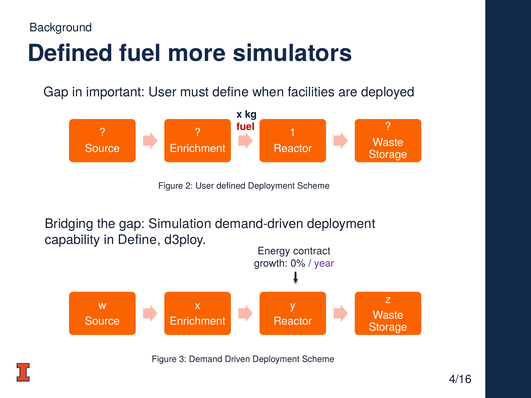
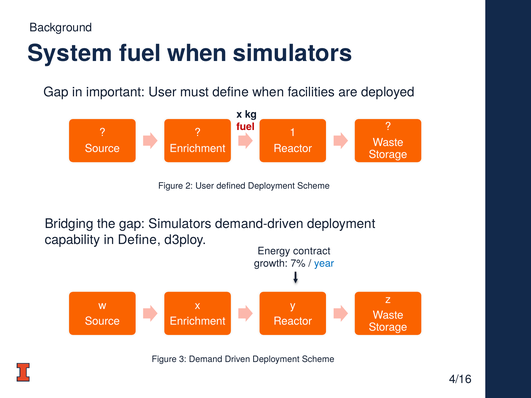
Defined: Defined -> System (70, 54)
fuel more: more -> when (197, 54)
gap Simulation: Simulation -> Simulators (180, 224)
0%: 0% -> 7% (298, 264)
year colour: purple -> blue (324, 264)
